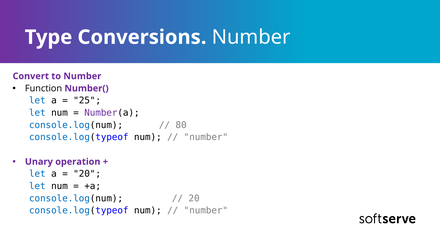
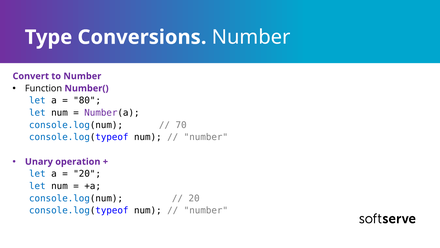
25: 25 -> 80 (87, 100)
80: 80 -> 70 (181, 125)
